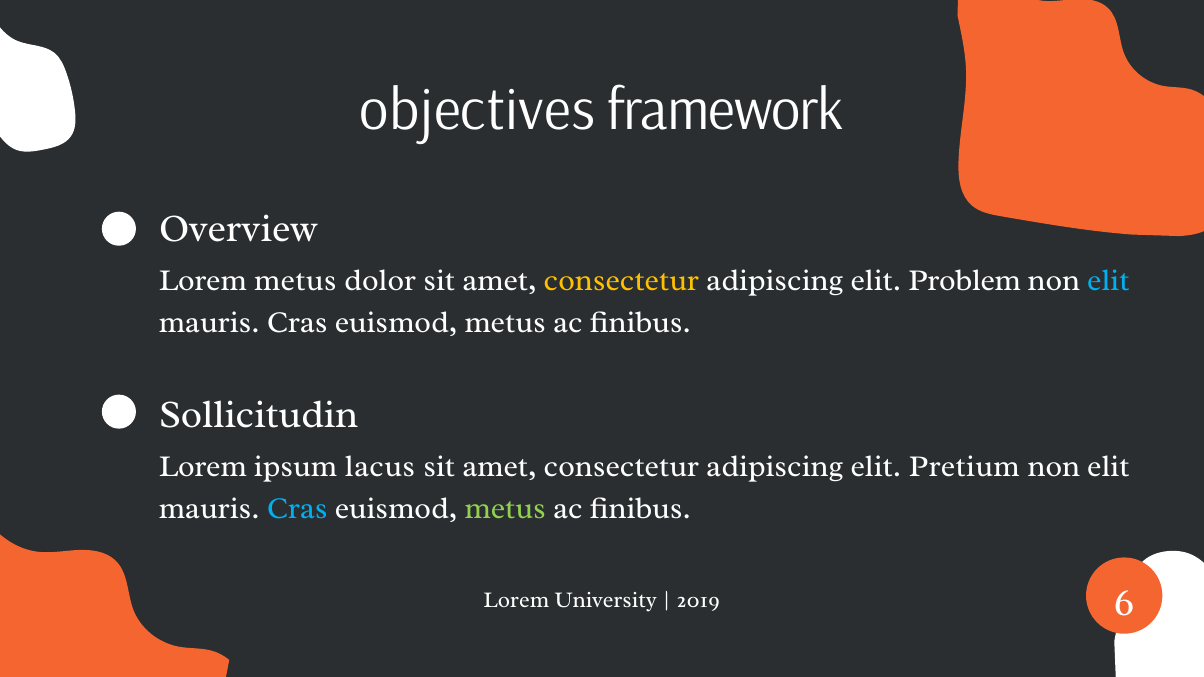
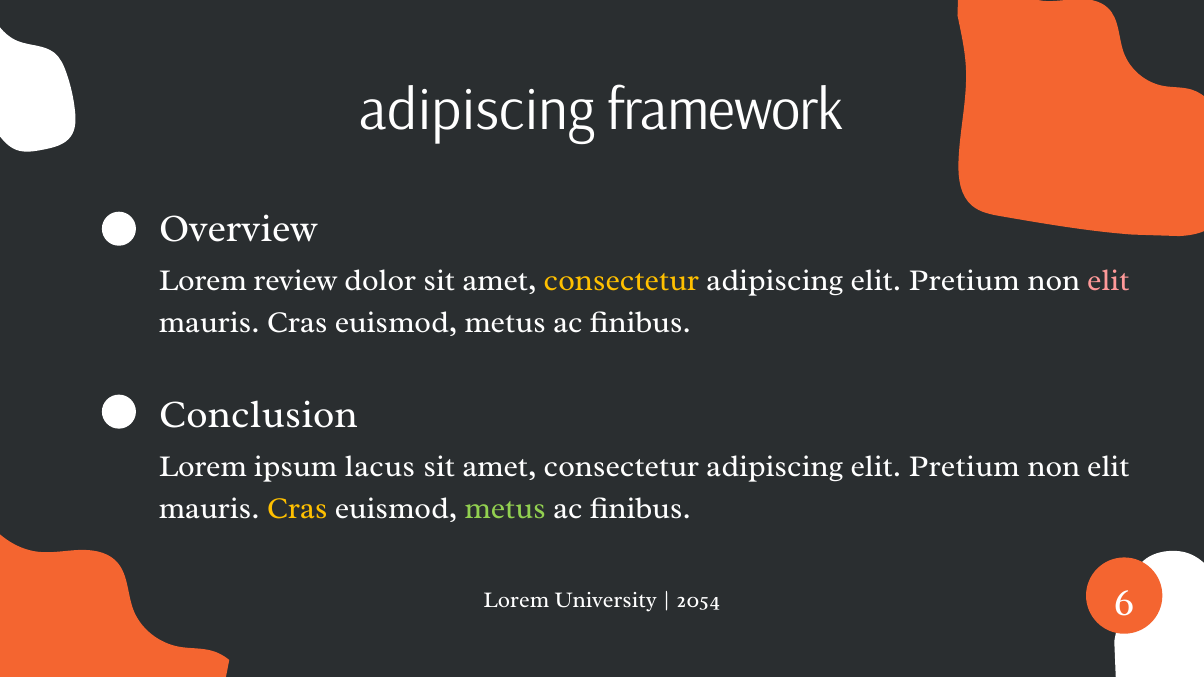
objectives: objectives -> adipiscing (477, 110)
Lorem metus: metus -> review (296, 280)
Problem: Problem -> Pretium (964, 280)
elit colour: light blue -> pink (1108, 280)
Sollicitudin: Sollicitudin -> Conclusion (258, 414)
Cras colour: light blue -> yellow (297, 509)
2019: 2019 -> 2054 (698, 600)
